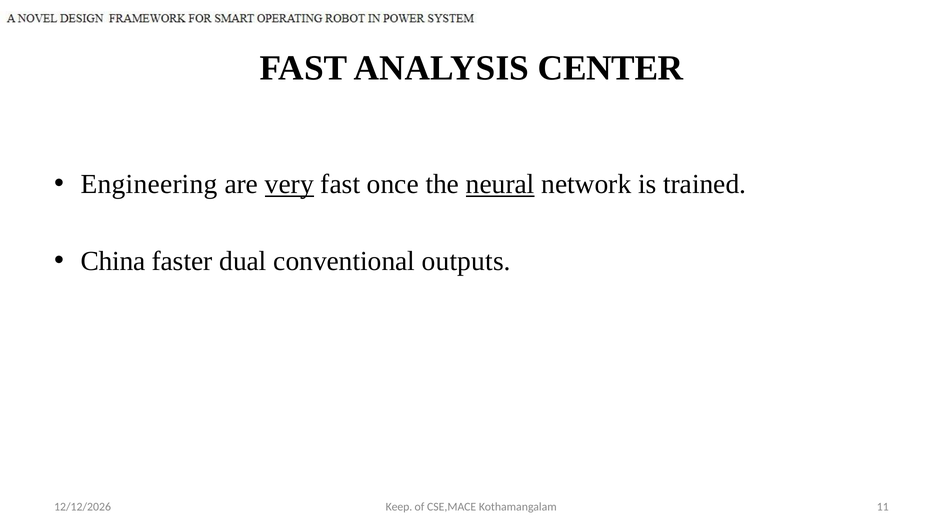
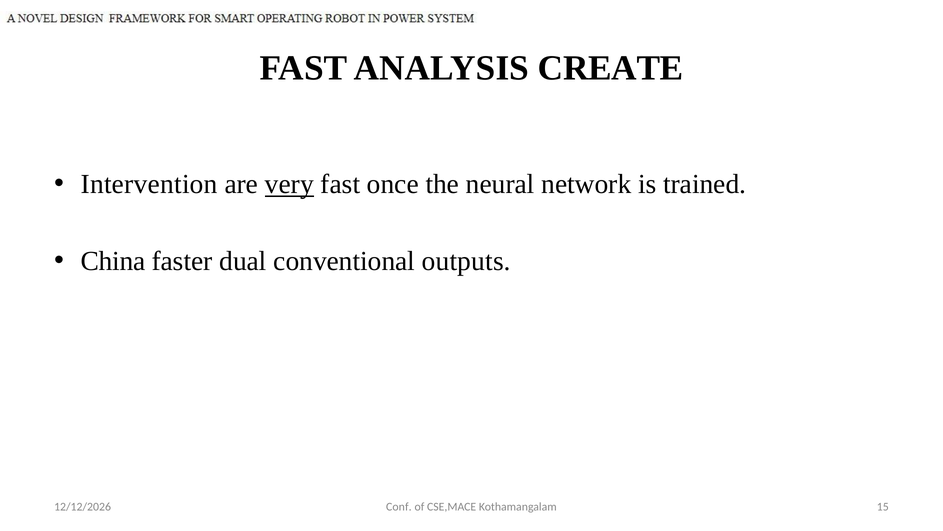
CENTER: CENTER -> CREATE (611, 68)
Engineering: Engineering -> Intervention (149, 184)
neural underline: present -> none (500, 184)
Keep: Keep -> Conf (399, 506)
11: 11 -> 15 (883, 506)
